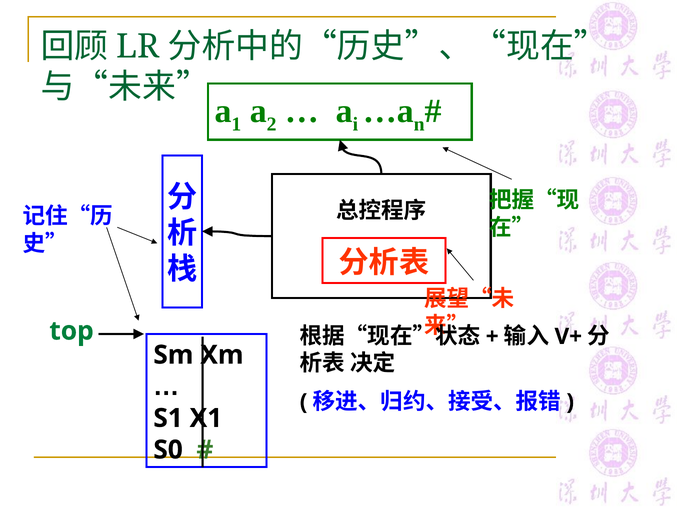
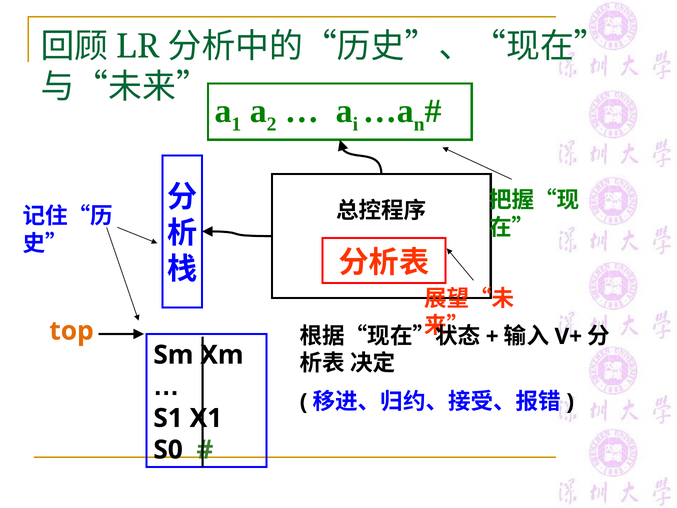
top colour: green -> orange (72, 331)
